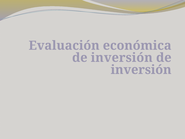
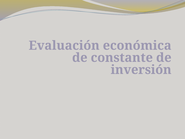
inversión: inversión -> constante (122, 58)
